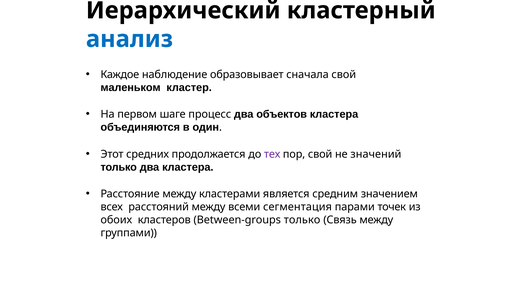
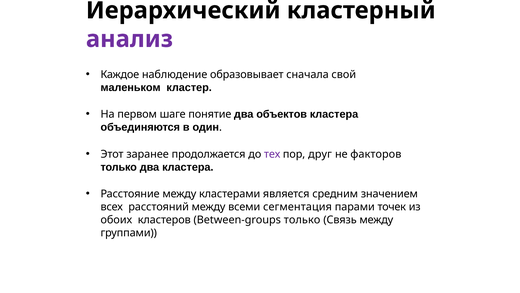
анализ colour: blue -> purple (129, 39)
процесс: процесс -> понятие (210, 114)
средних: средних -> заранее (148, 154)
пор свой: свой -> друг (320, 154)
значений: значений -> факторов (376, 154)
